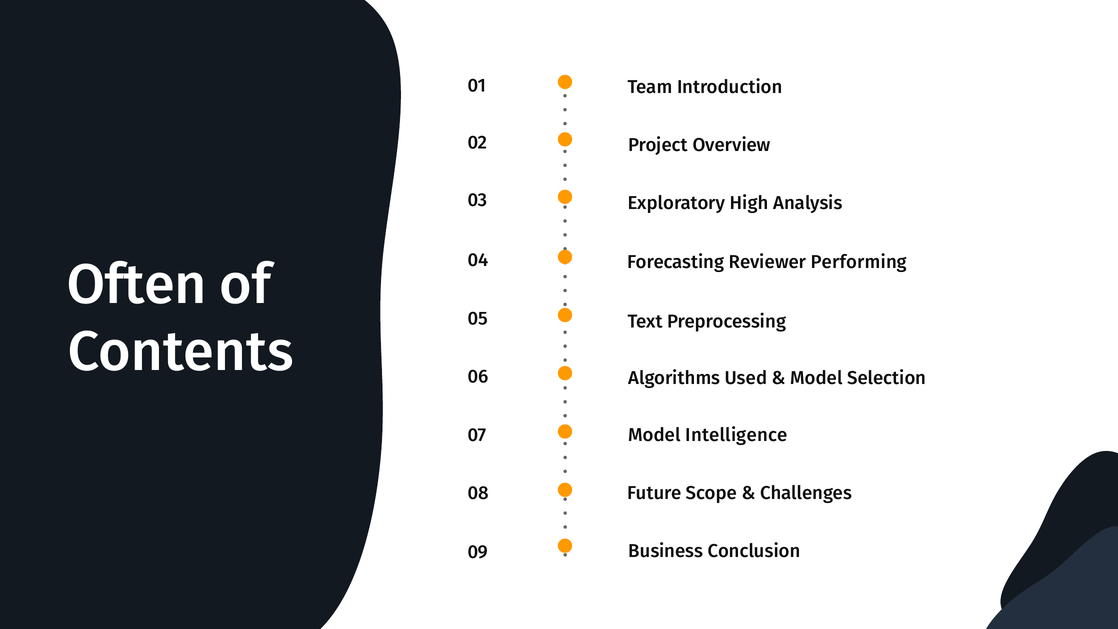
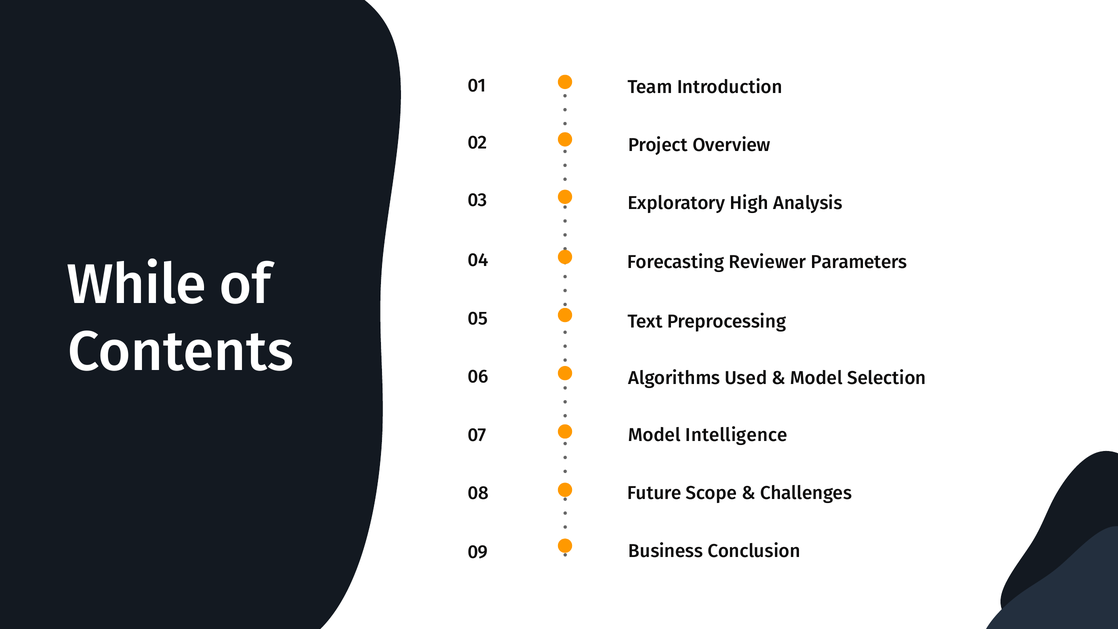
Performing: Performing -> Parameters (859, 262)
Often: Often -> While (137, 285)
